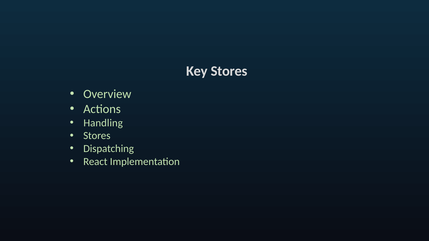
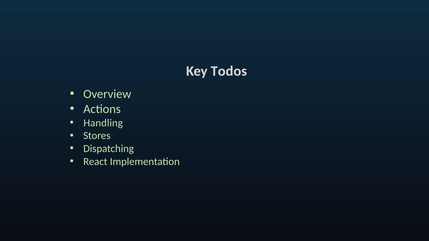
Key Stores: Stores -> Todos (229, 71)
